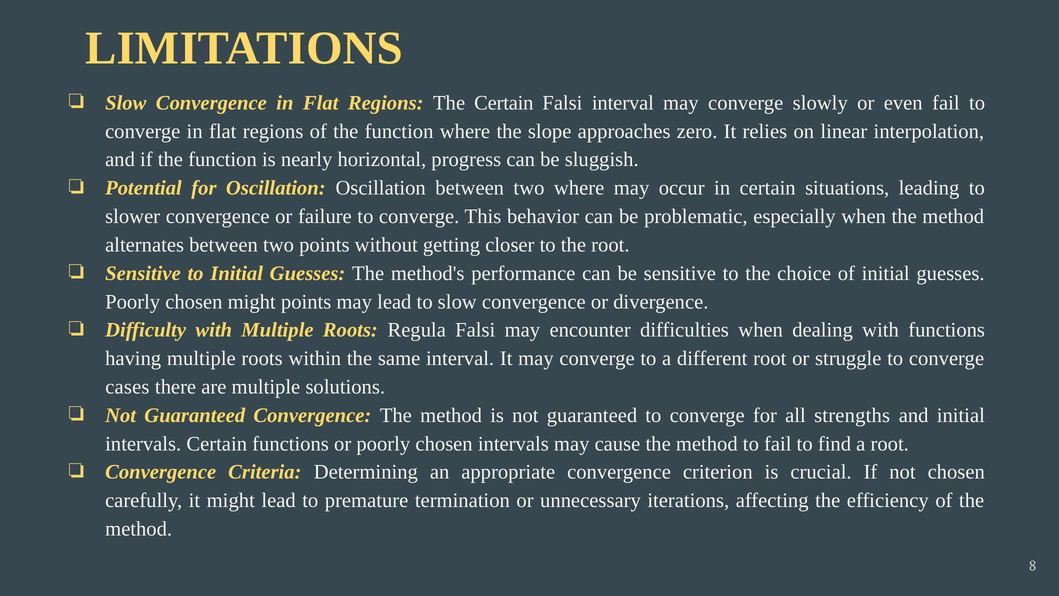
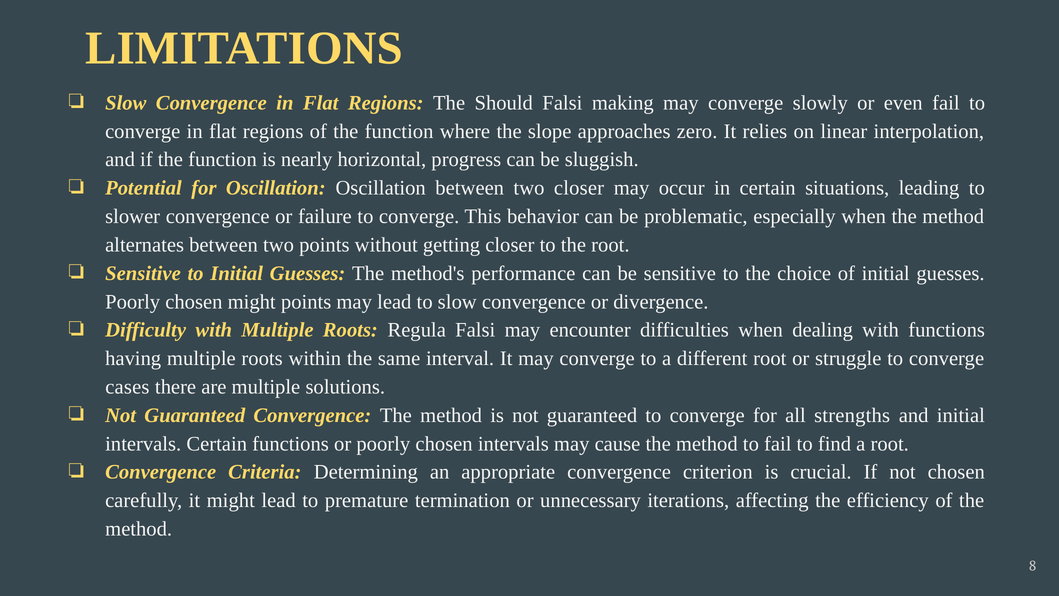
The Certain: Certain -> Should (504, 103)
Falsi interval: interval -> making (623, 103)
two where: where -> closer (579, 188)
